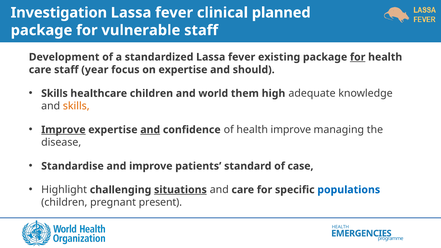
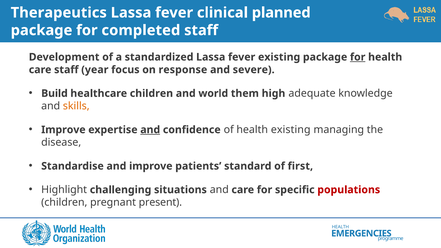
Investigation: Investigation -> Therapeutics (59, 13)
vulnerable: vulnerable -> completed (141, 30)
on expertise: expertise -> response (183, 70)
should: should -> severe (254, 70)
Skills: Skills -> Build (54, 93)
Improve underline: present -> none (63, 130)
health improve: improve -> existing (291, 130)
case: case -> first (300, 166)
situations underline: present -> none (180, 190)
populations colour: blue -> red (349, 190)
